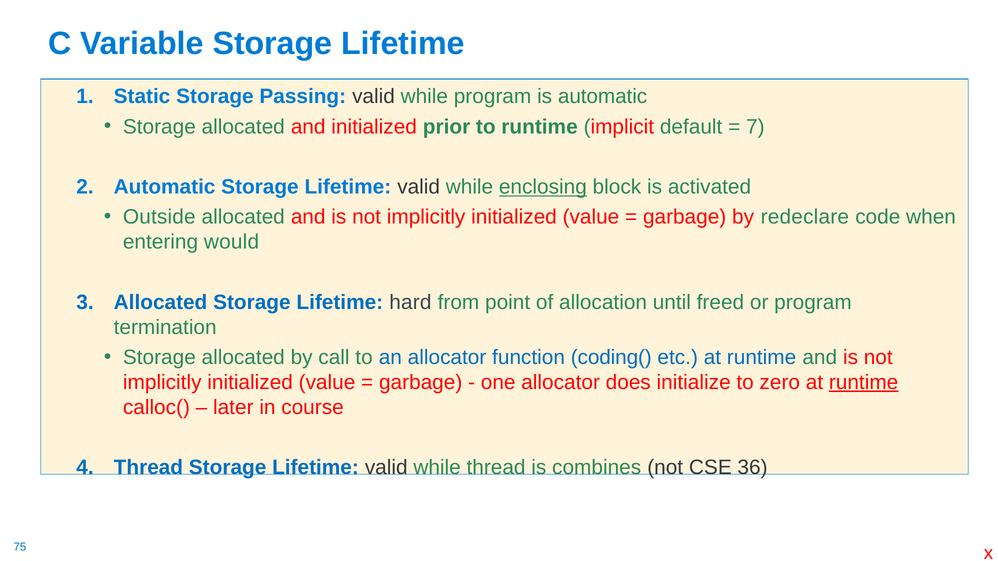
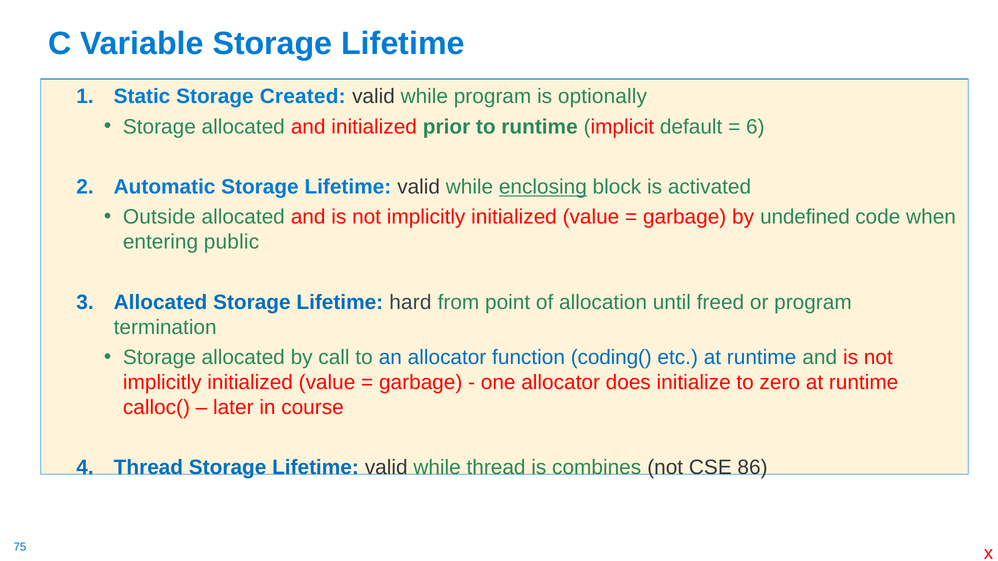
Passing: Passing -> Created (303, 97)
is automatic: automatic -> optionally (602, 97)
7: 7 -> 6 (755, 127)
redeclare: redeclare -> undefined (805, 217)
would: would -> public (232, 242)
runtime underline: present -> none (864, 383)
36: 36 -> 86 (753, 468)
